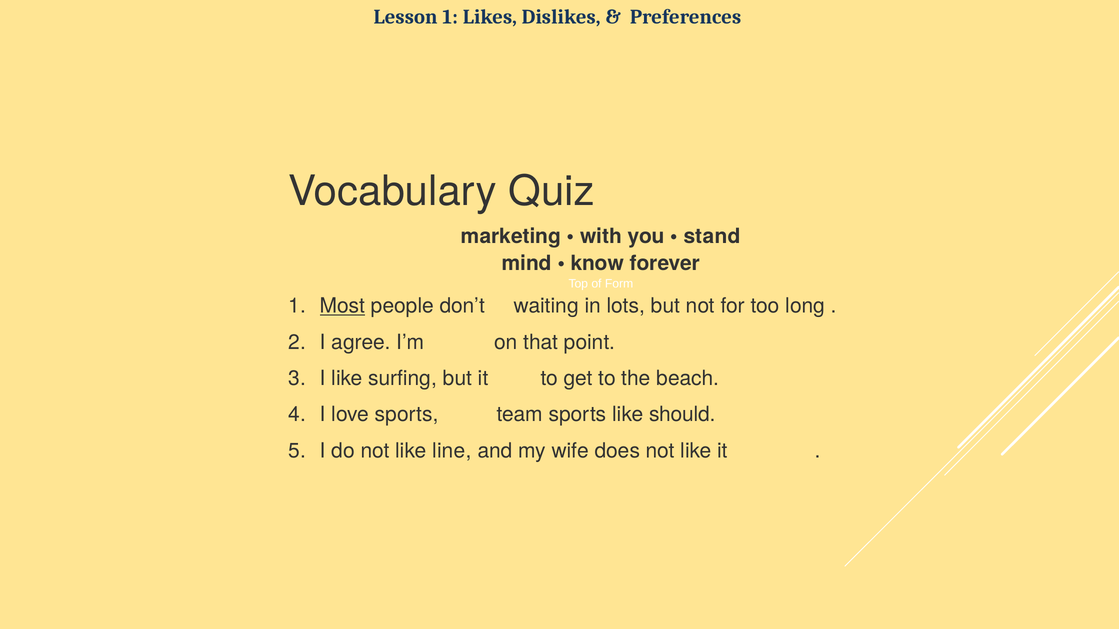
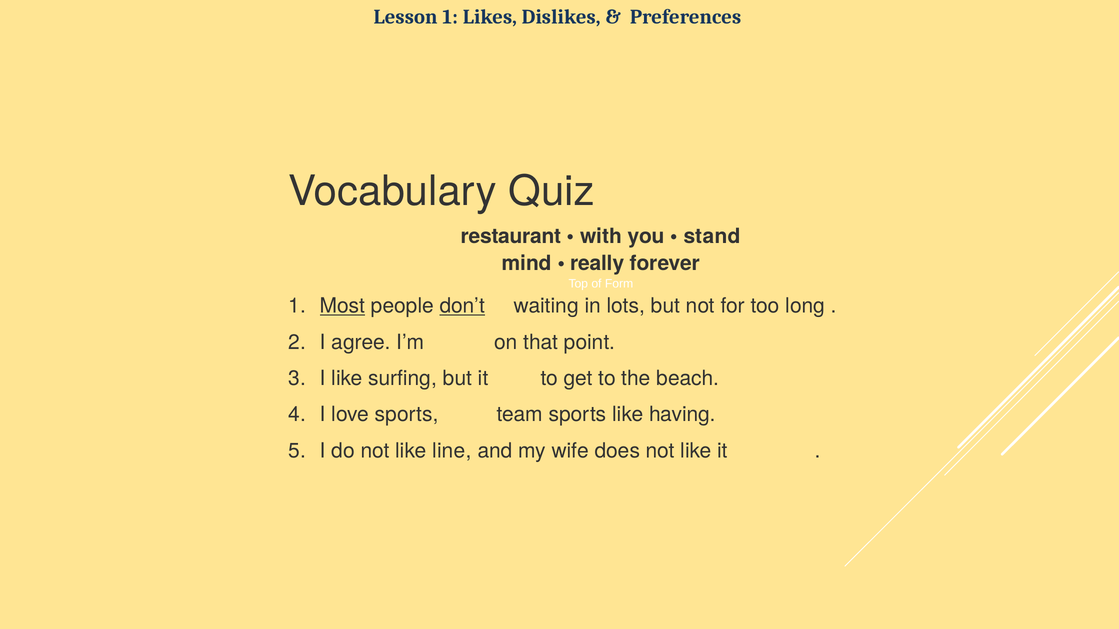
marketing: marketing -> restaurant (511, 237)
know: know -> really (597, 263)
don’t underline: none -> present (462, 306)
should: should -> having (682, 415)
